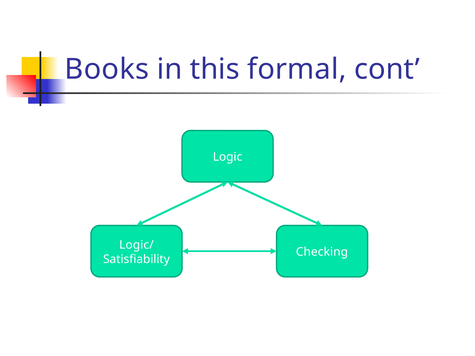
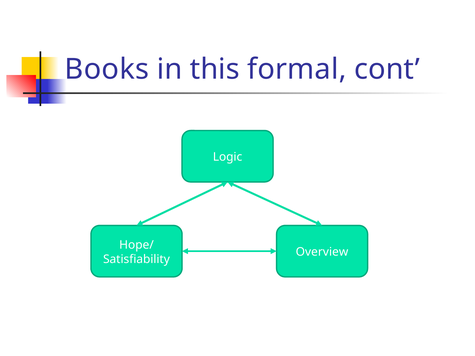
Logic/: Logic/ -> Hope/ (136, 245)
Checking: Checking -> Overview (322, 252)
